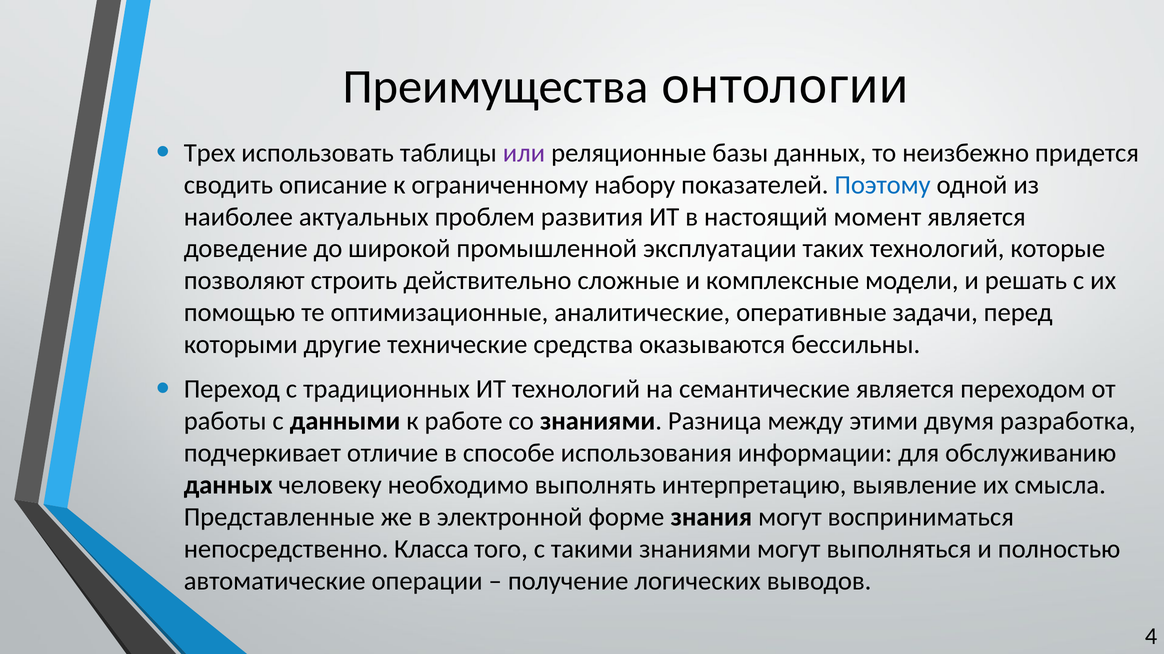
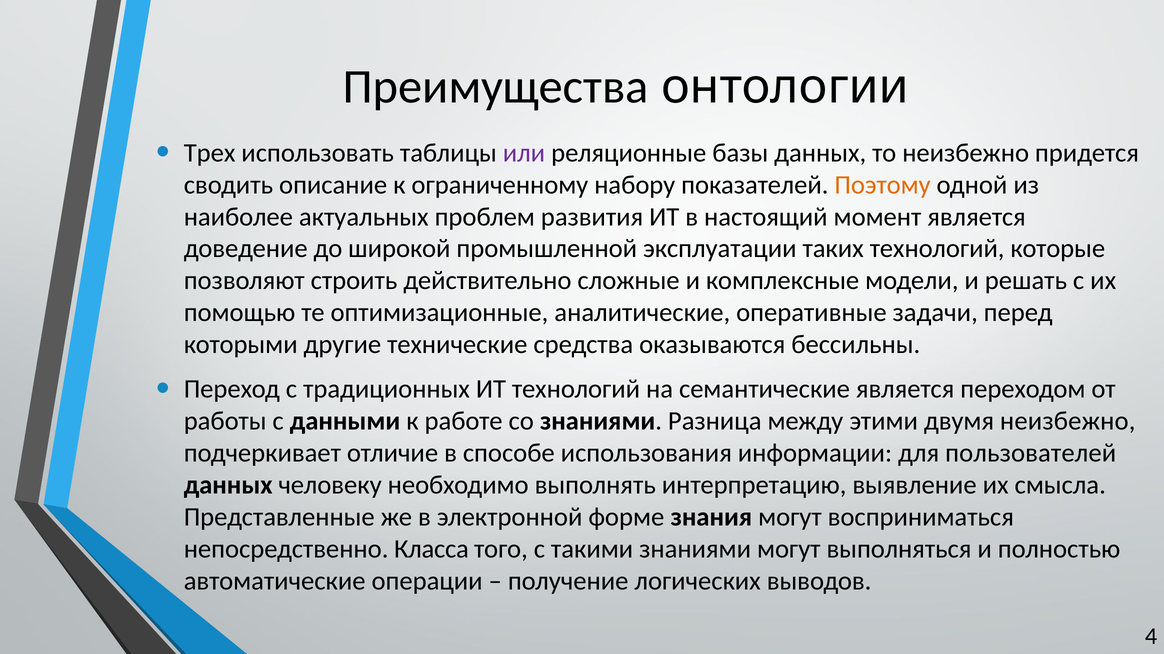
Поэтому colour: blue -> orange (883, 185)
двумя разработка: разработка -> неизбежно (1068, 422)
обслуживанию: обслуживанию -> пользователей (1031, 454)
